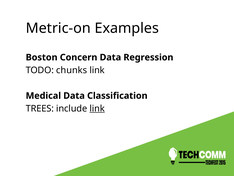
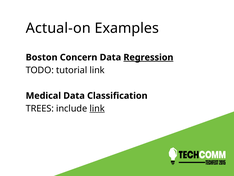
Metric-on: Metric-on -> Actual-on (58, 28)
Regression underline: none -> present (148, 57)
chunks: chunks -> tutorial (72, 70)
